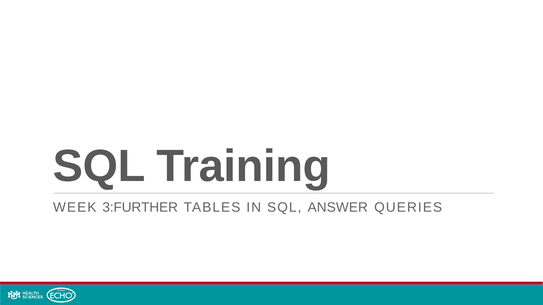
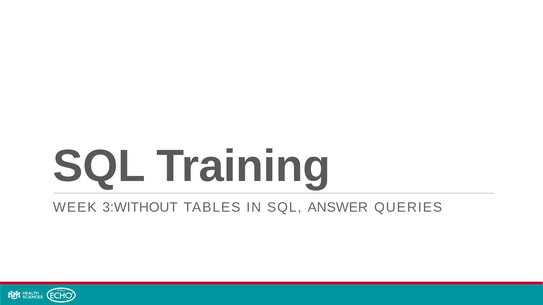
3:FURTHER: 3:FURTHER -> 3:WITHOUT (140, 208)
